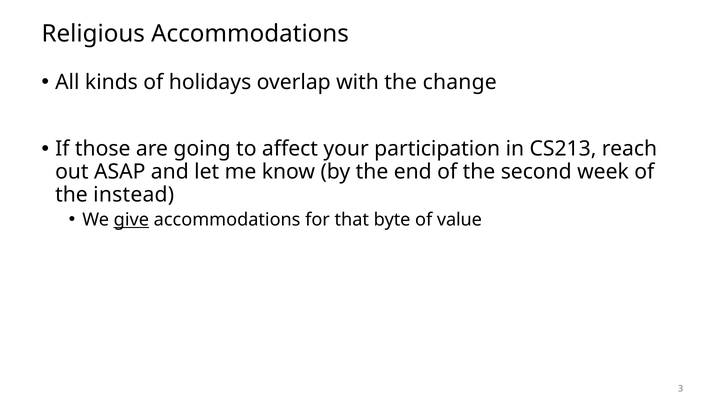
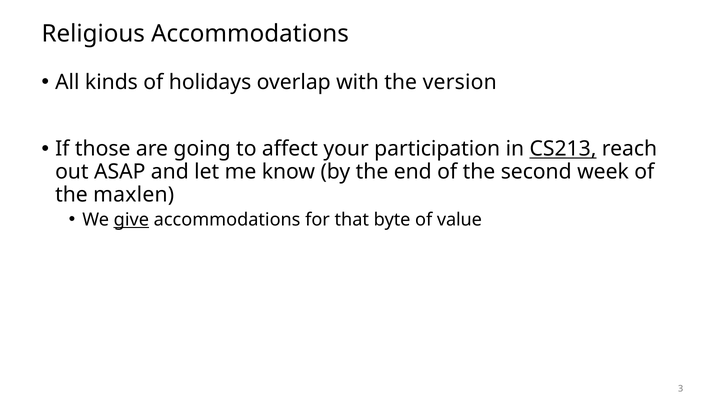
change: change -> version (460, 82)
CS213 underline: none -> present (563, 149)
instead: instead -> maxlen (134, 195)
